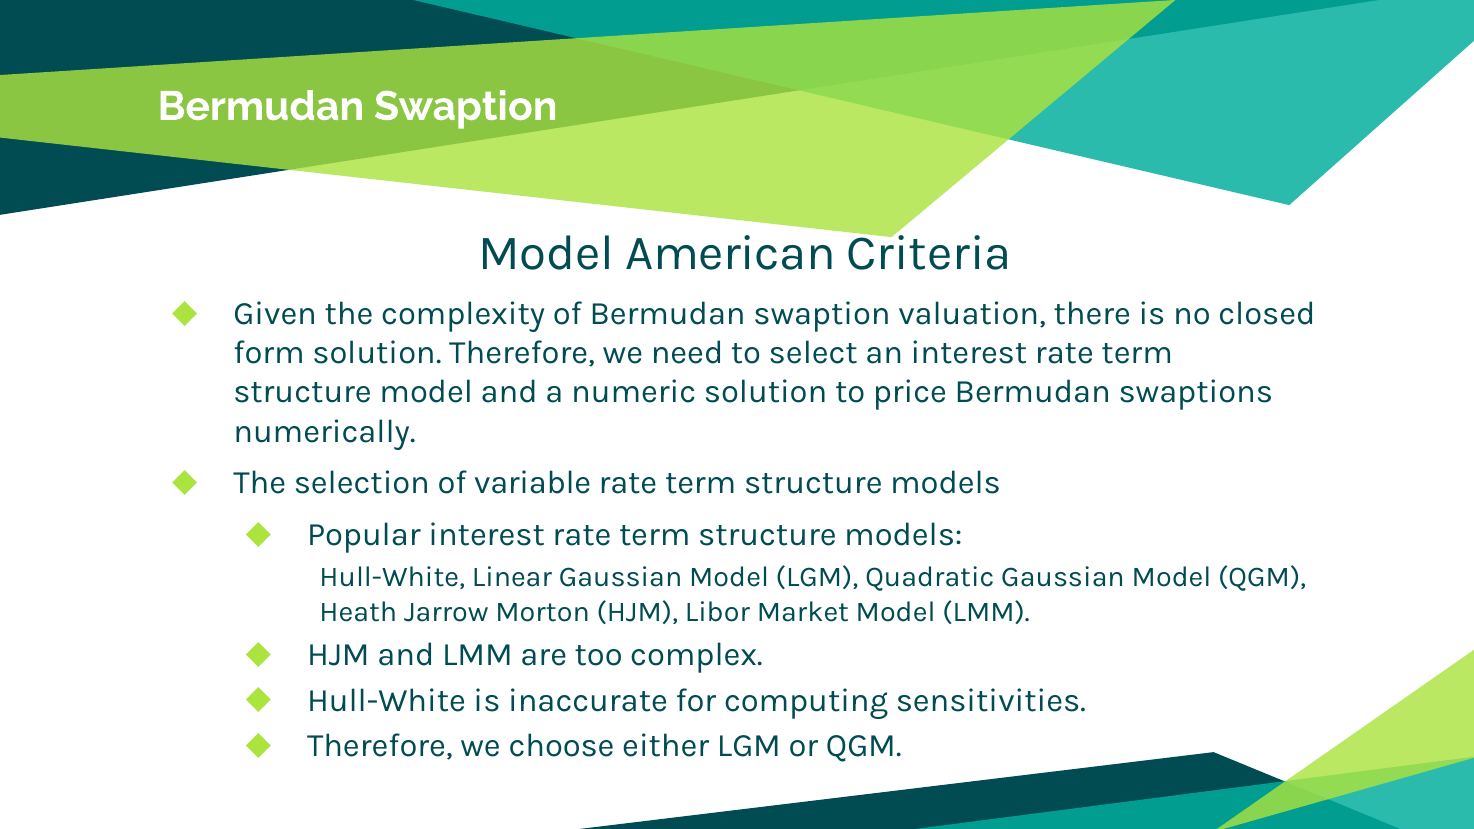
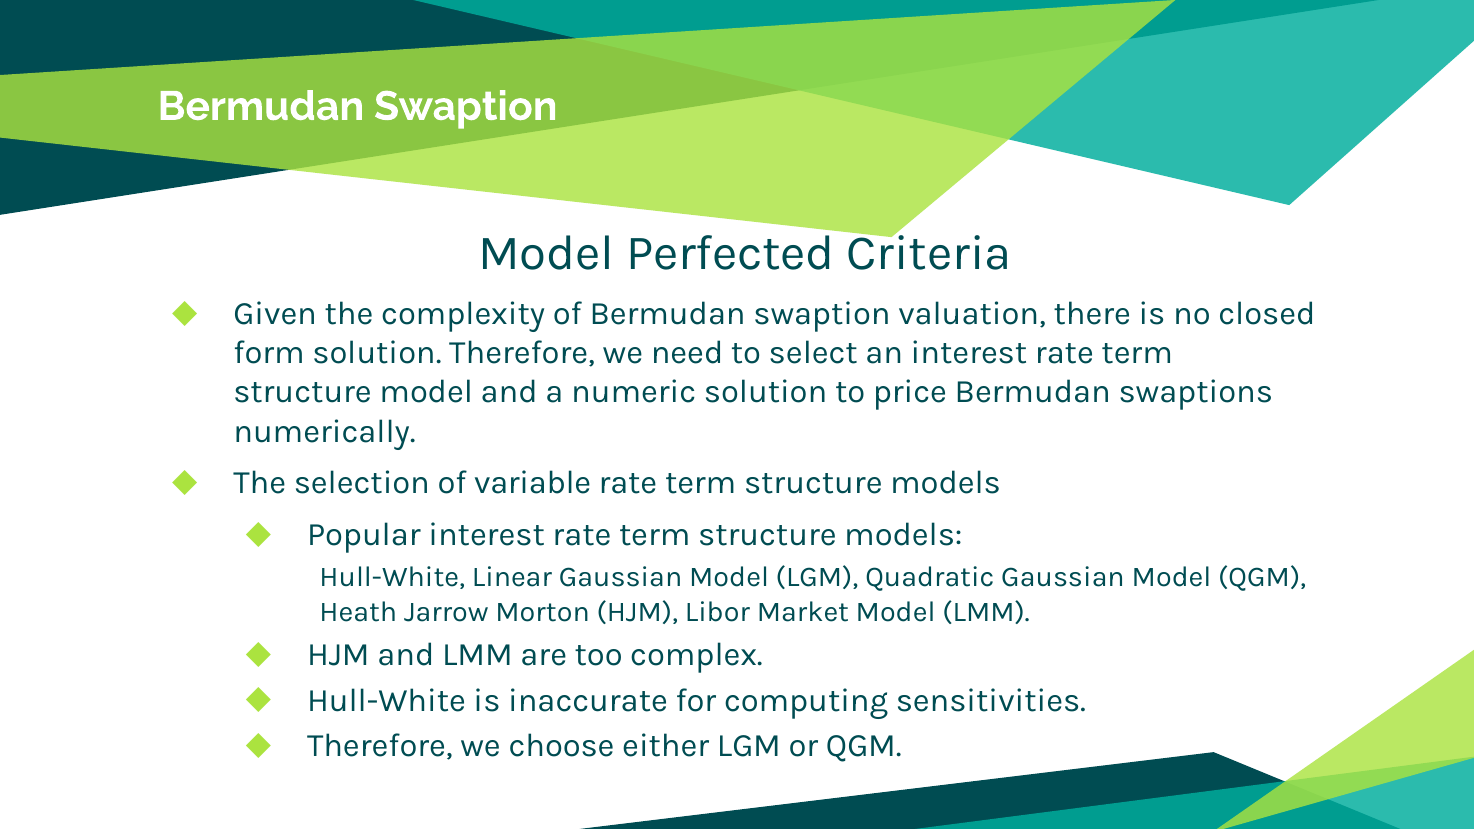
American: American -> Perfected (731, 253)
